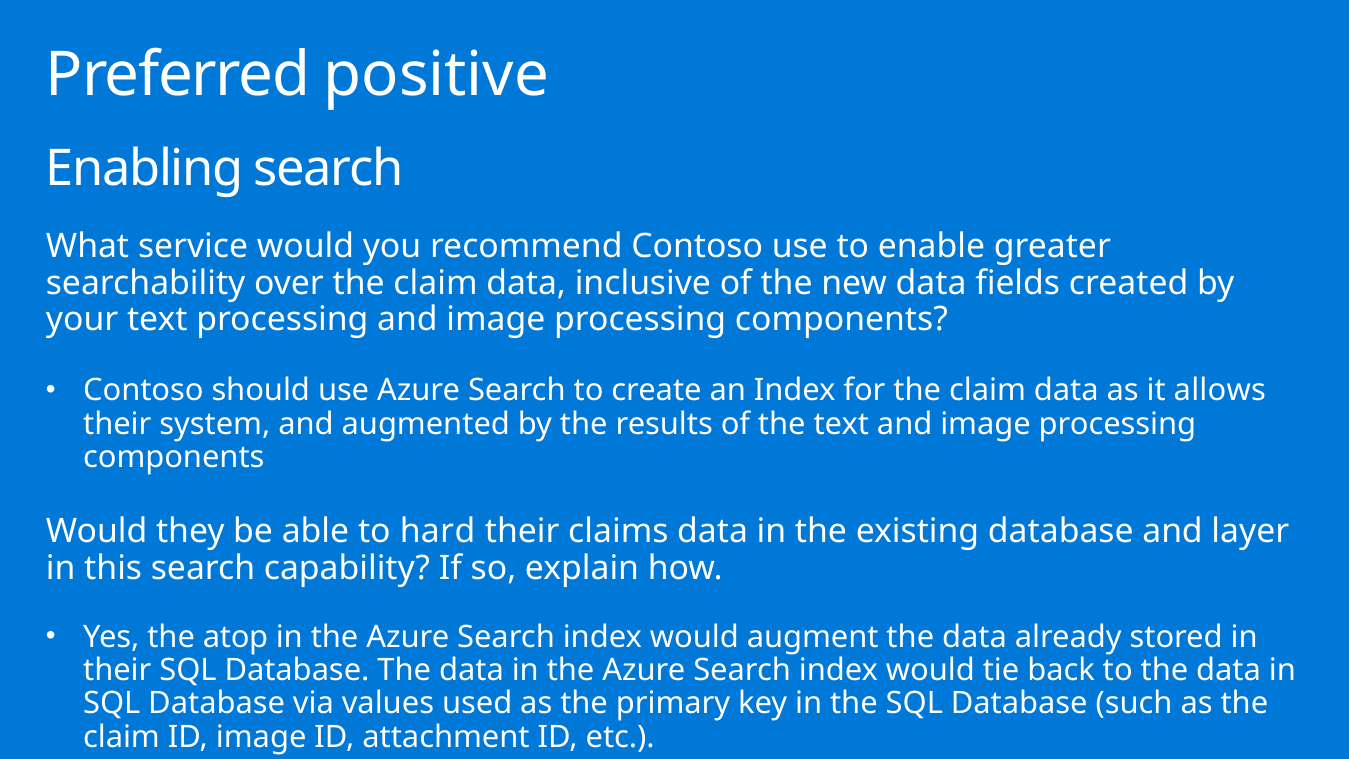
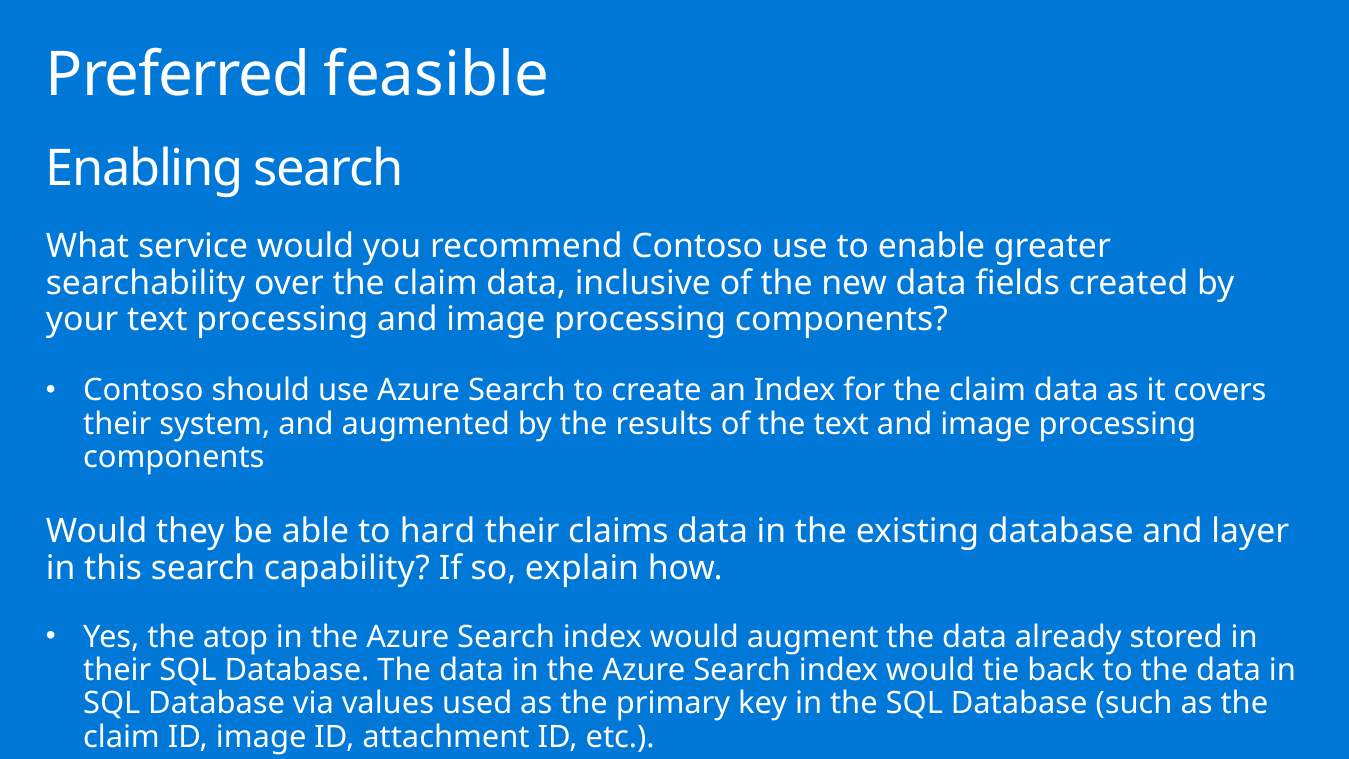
positive: positive -> feasible (436, 75)
allows: allows -> covers (1220, 391)
